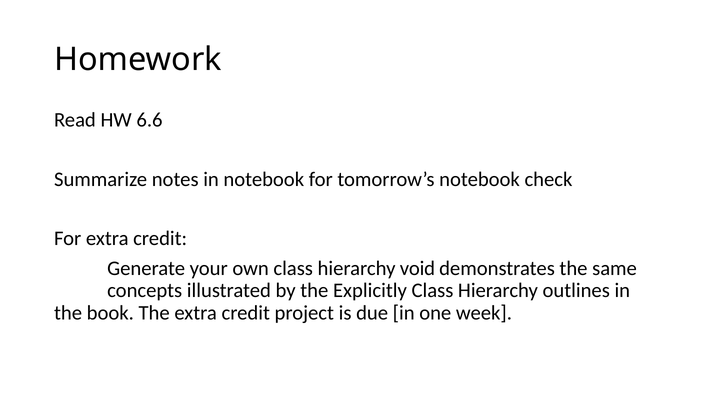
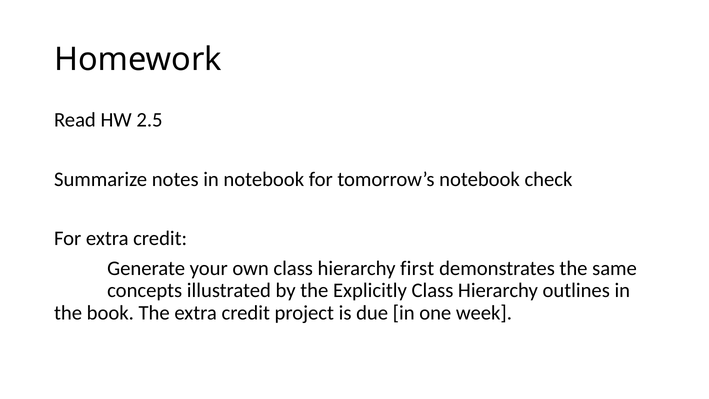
6.6: 6.6 -> 2.5 (149, 120)
void: void -> first (417, 268)
